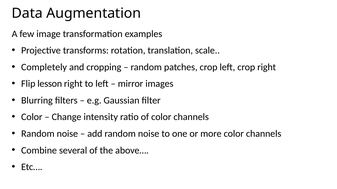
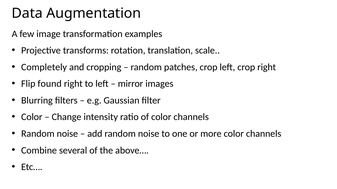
lesson: lesson -> found (50, 84)
